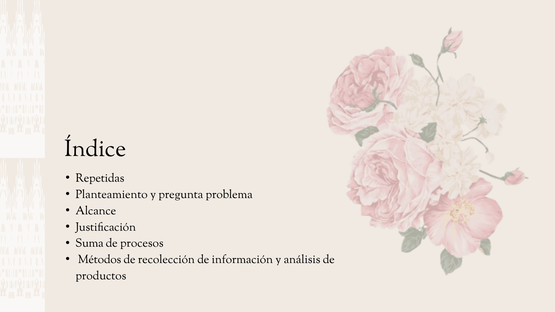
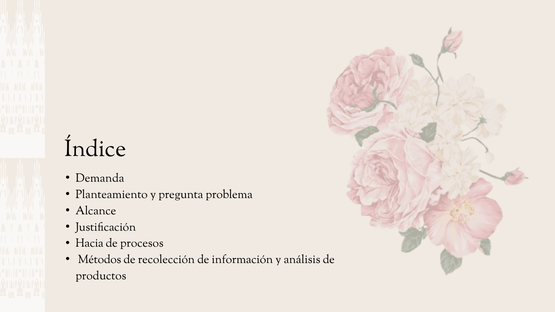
Repetidas: Repetidas -> Demanda (100, 178)
Suma: Suma -> Hacia (89, 243)
